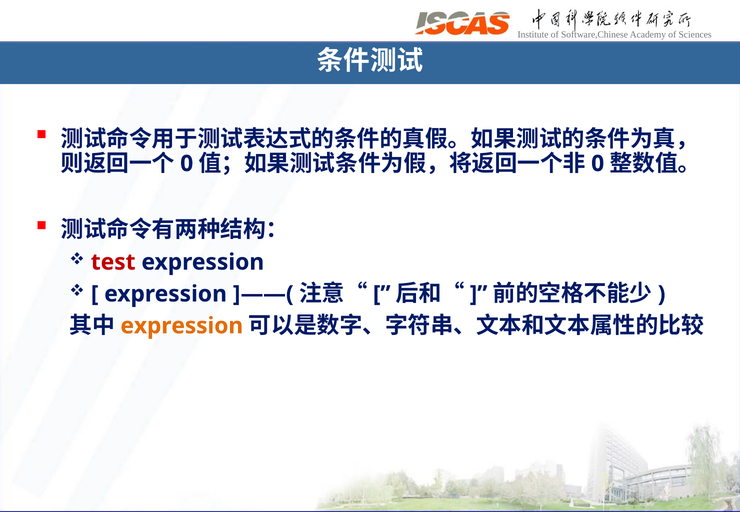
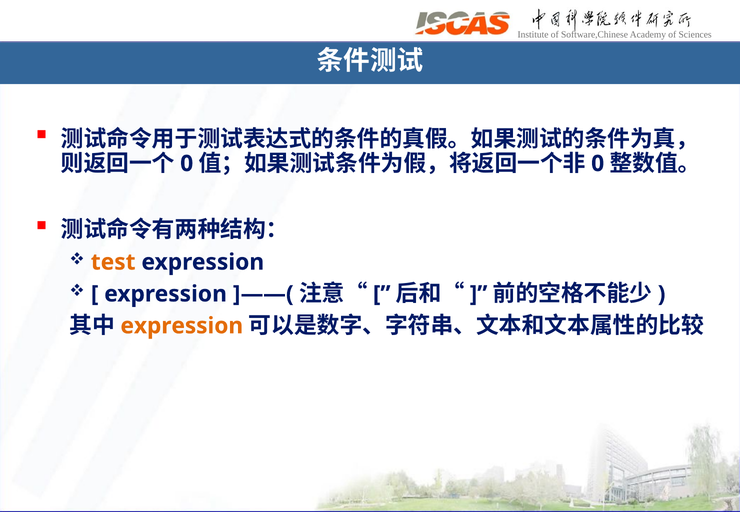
test colour: red -> orange (113, 262)
